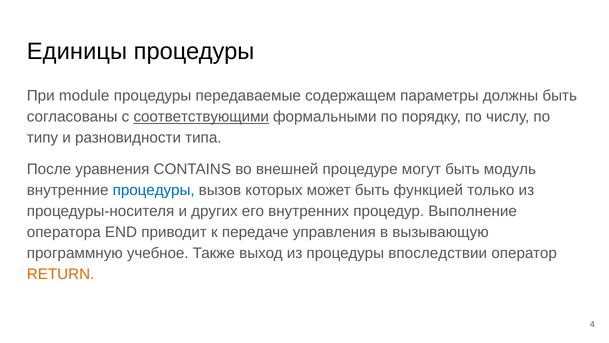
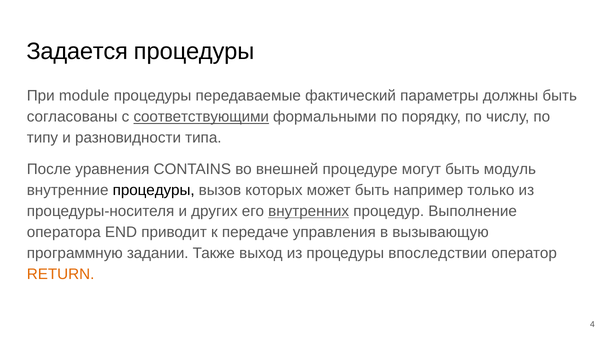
Единицы: Единицы -> Задается (77, 52)
содержащем: содержащем -> фактический (351, 96)
процедуры colour: blue -> black (154, 190)
функцией: функцией -> например (428, 190)
внутренних underline: none -> present (309, 211)
учебное: учебное -> задании (158, 253)
